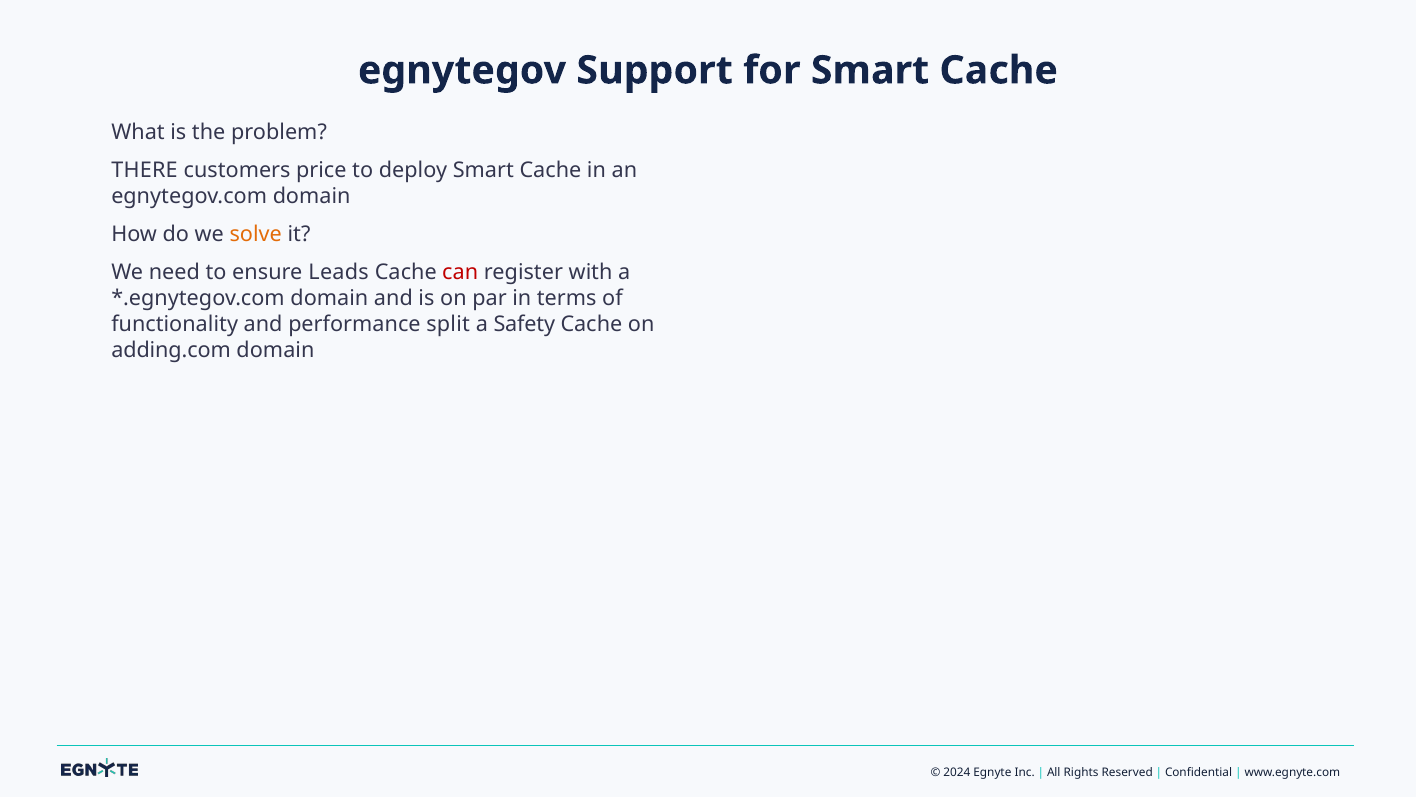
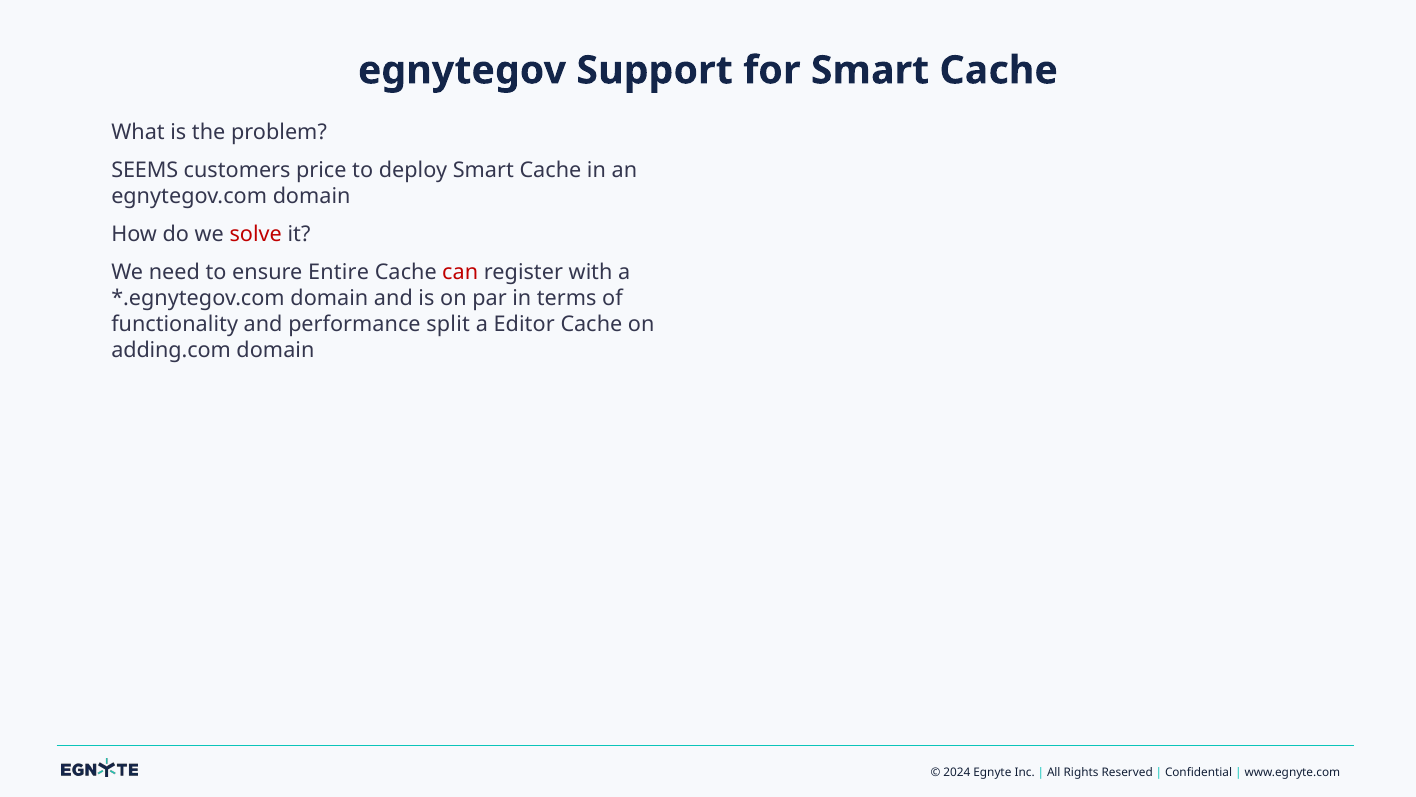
THERE: THERE -> SEEMS (145, 170)
solve colour: orange -> red (256, 234)
Leads: Leads -> Entire (339, 272)
Safety: Safety -> Editor (524, 324)
